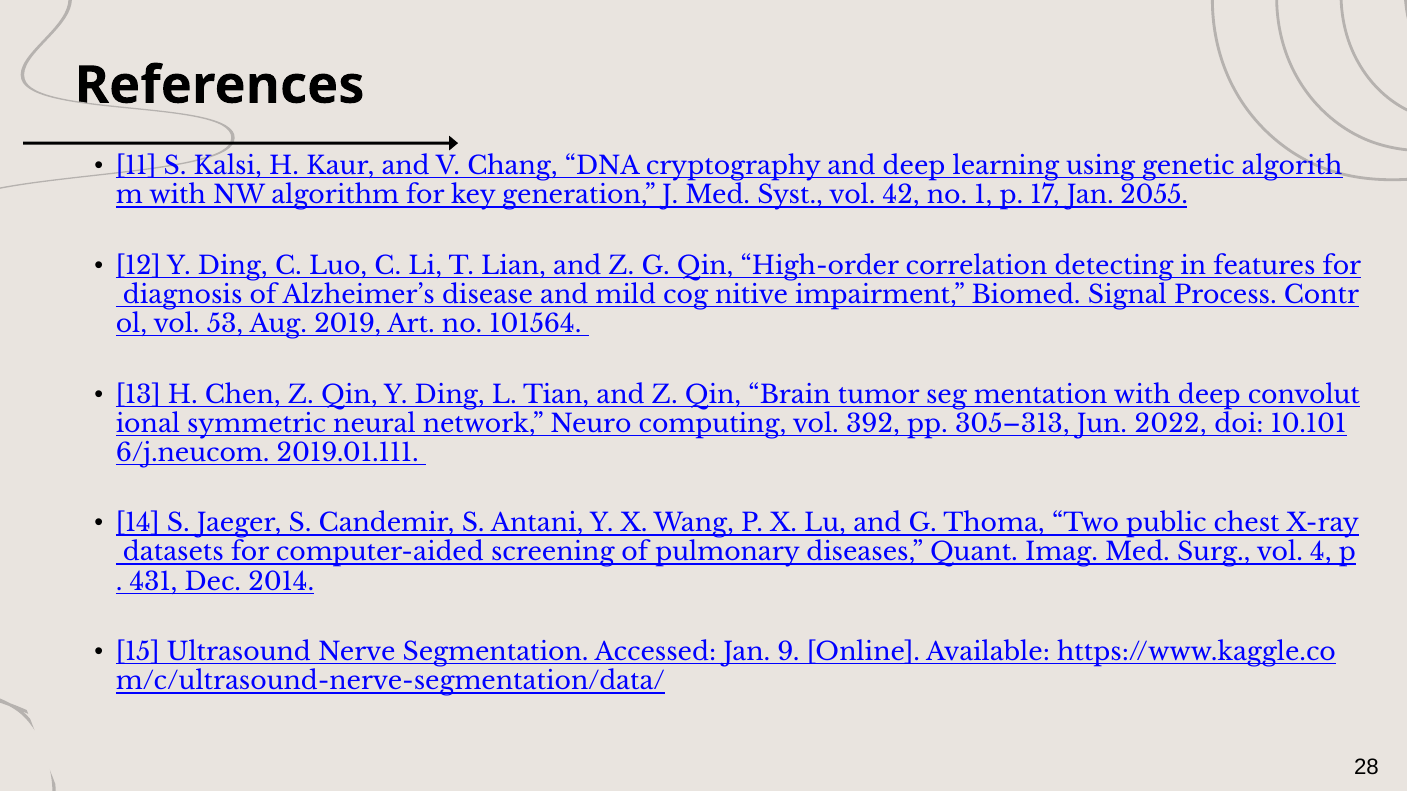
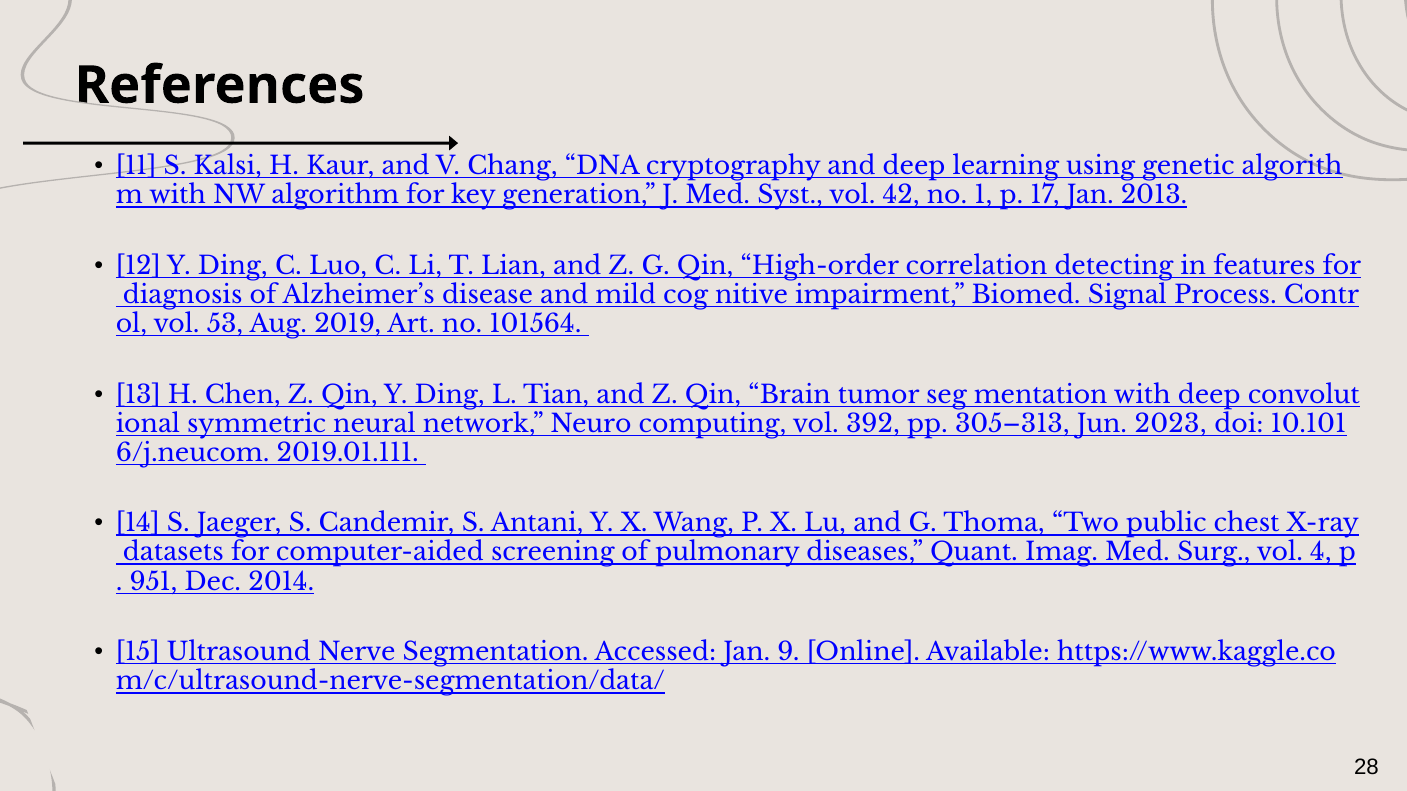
2055: 2055 -> 2013 (1154, 196)
2022: 2022 -> 2023 (1171, 424)
431: 431 -> 951 (154, 582)
